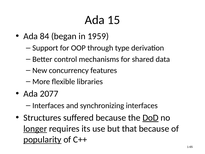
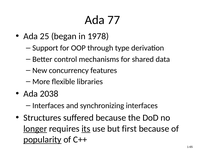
15: 15 -> 77 (114, 20)
84: 84 -> 25 (45, 36)
1959: 1959 -> 1978 (98, 36)
2077: 2077 -> 2038 (49, 94)
DoD underline: present -> none (151, 118)
its underline: none -> present (86, 128)
that: that -> first (129, 128)
